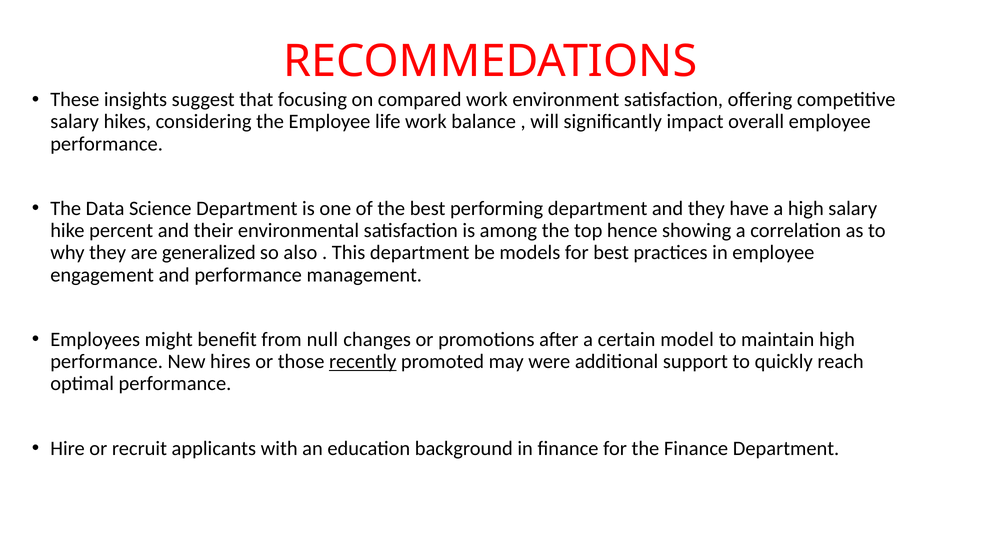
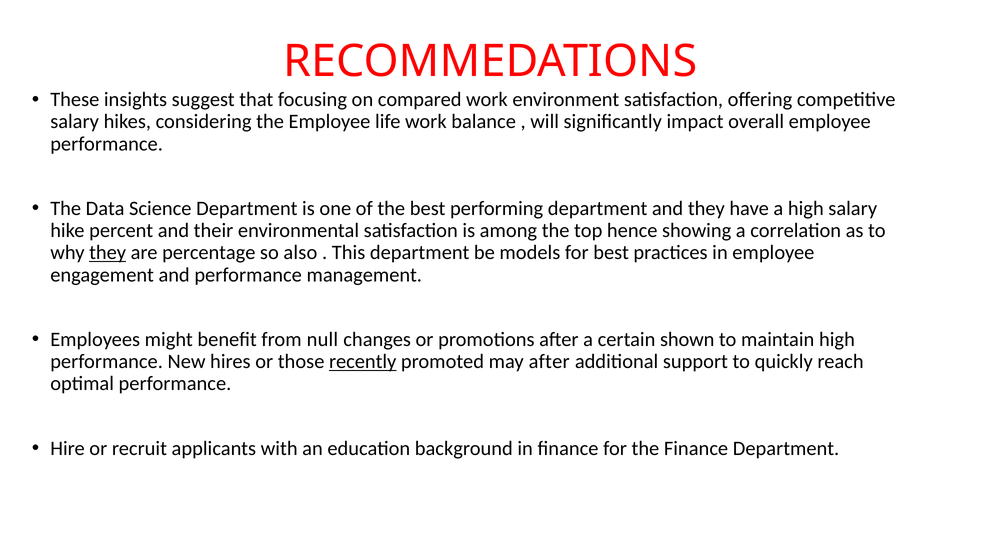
they underline: none -> present (108, 253)
generalized: generalized -> percentage (209, 253)
model: model -> shown (687, 339)
may were: were -> after (549, 361)
